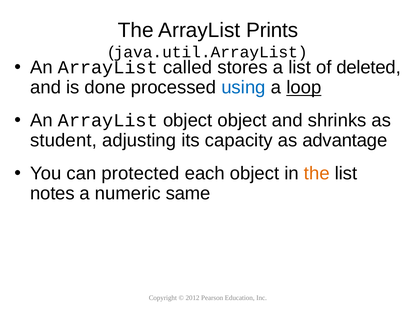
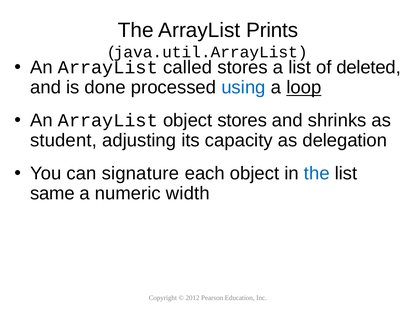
object object: object -> stores (242, 120)
advantage: advantage -> delegation (345, 140)
protected: protected -> signature (140, 173)
the colour: orange -> blue (317, 173)
notes: notes -> same (52, 193)
same: same -> width (188, 193)
